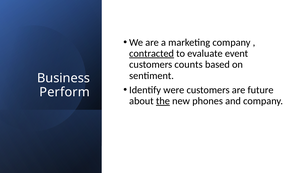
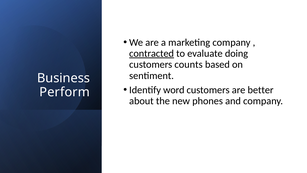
event: event -> doing (236, 53)
were: were -> word (174, 90)
future: future -> better (261, 90)
the underline: present -> none (163, 101)
